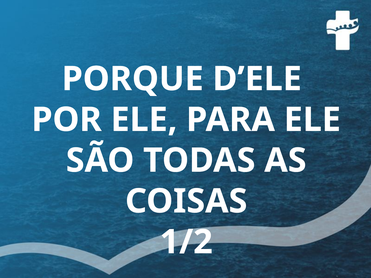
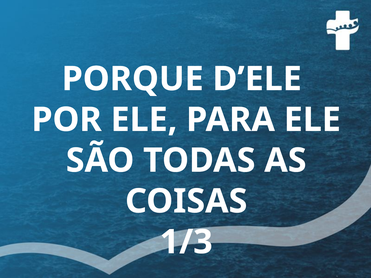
1/2: 1/2 -> 1/3 (186, 242)
